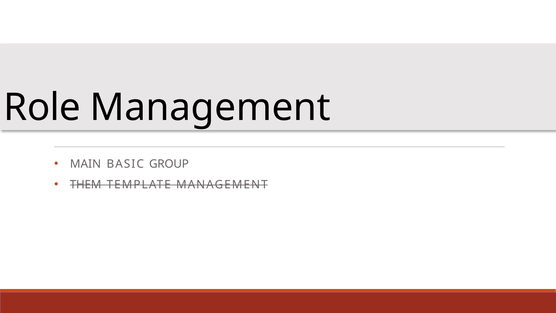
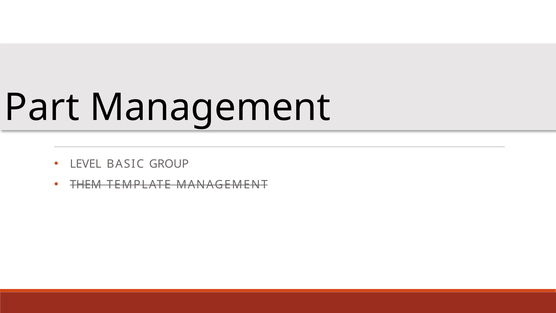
Role: Role -> Part (42, 107)
MAIN: MAIN -> LEVEL (86, 164)
